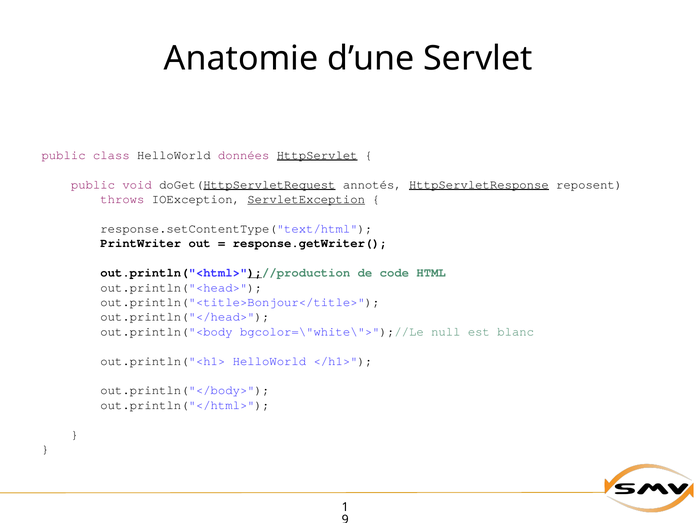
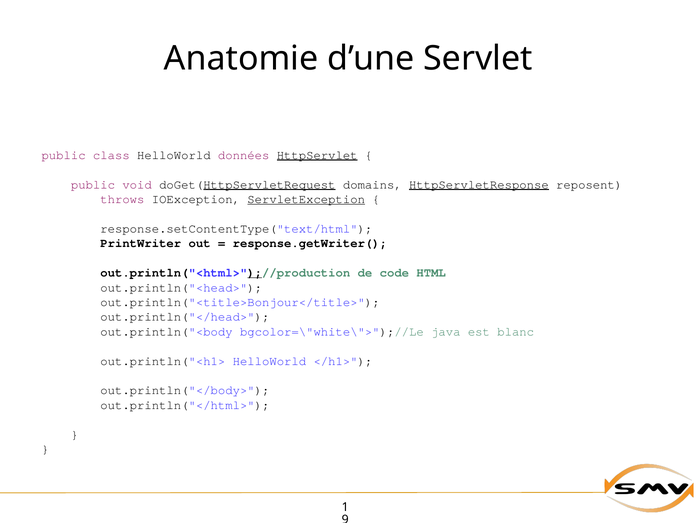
annotés: annotés -> domains (372, 184)
null: null -> java (446, 331)
